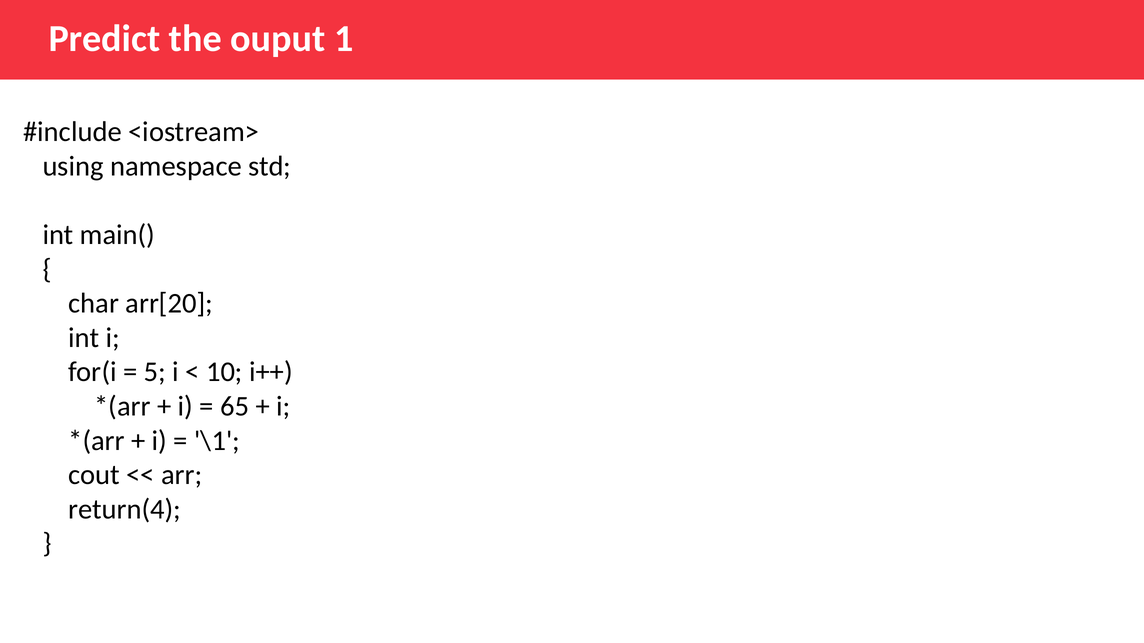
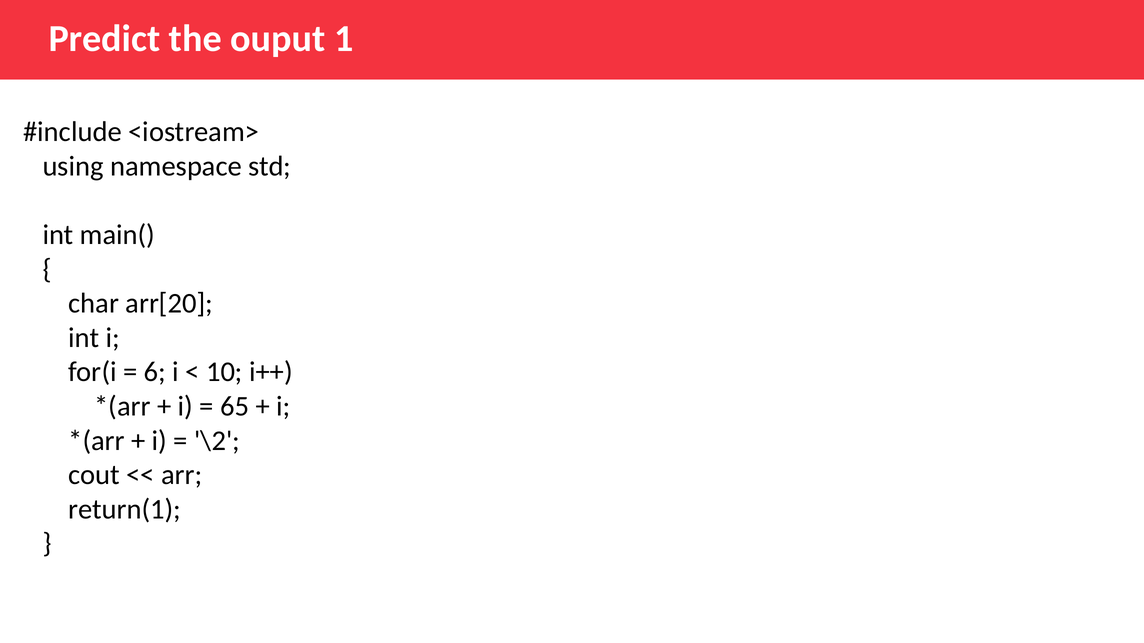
5: 5 -> 6 (155, 372)
\1: \1 -> \2 (217, 441)
return(4: return(4 -> return(1 (125, 510)
